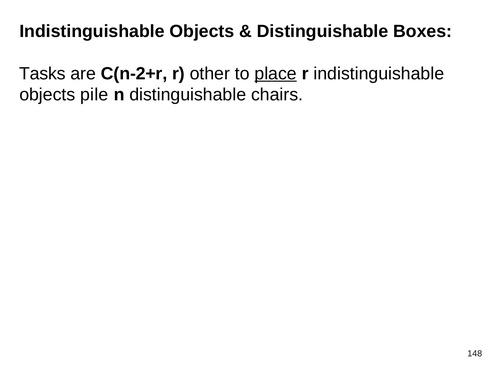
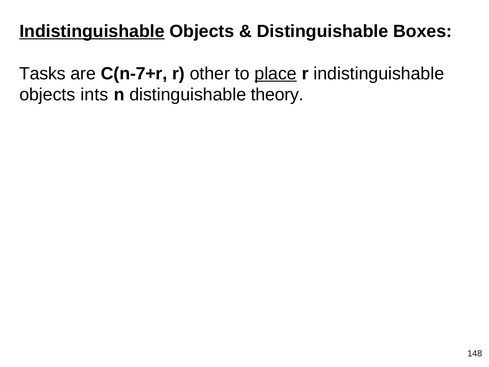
Indistinguishable underline: none -> present (92, 31)
C(n-2+r: C(n-2+r -> C(n-7+r (134, 74)
pile: pile -> ints (94, 95)
chairs: chairs -> theory (277, 95)
